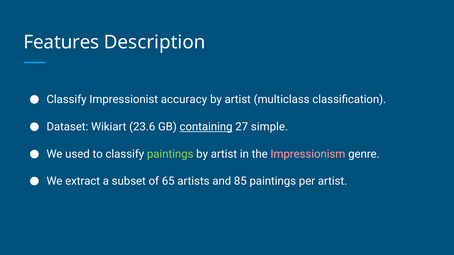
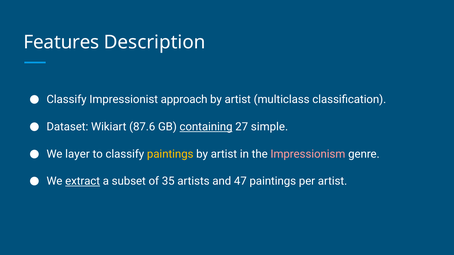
accuracy: accuracy -> approach (184, 100)
23.6: 23.6 -> 87.6 (142, 127)
used: used -> layer (77, 154)
paintings colour: light green -> yellow (170, 154)
extract underline: none -> present (83, 181)
65: 65 -> 35 (168, 181)
85: 85 -> 47 (240, 181)
